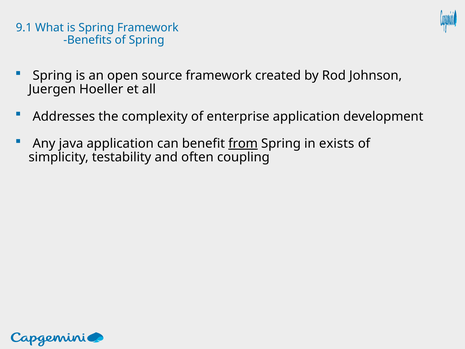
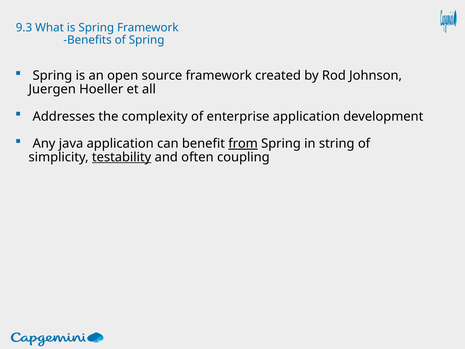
9.1: 9.1 -> 9.3 (24, 27)
exists: exists -> string (337, 143)
testability underline: none -> present (122, 157)
